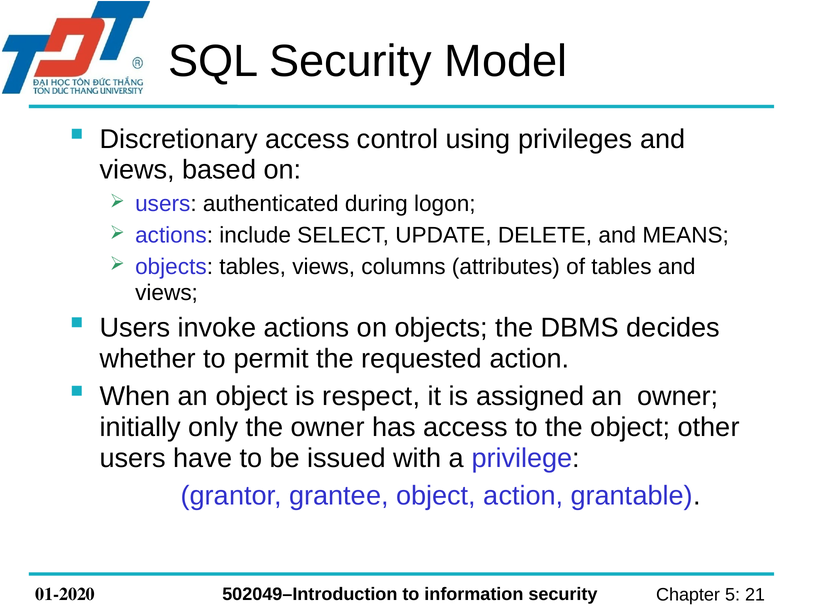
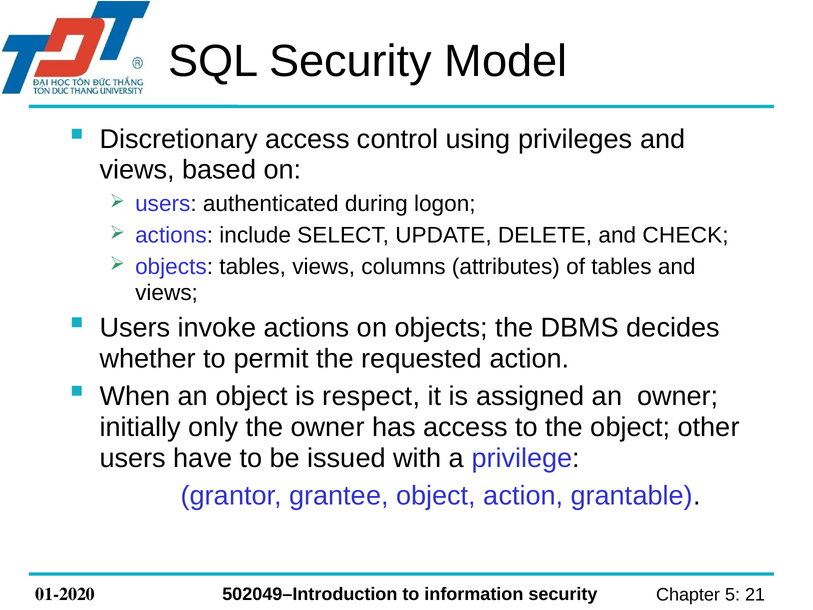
MEANS: MEANS -> CHECK (686, 235)
